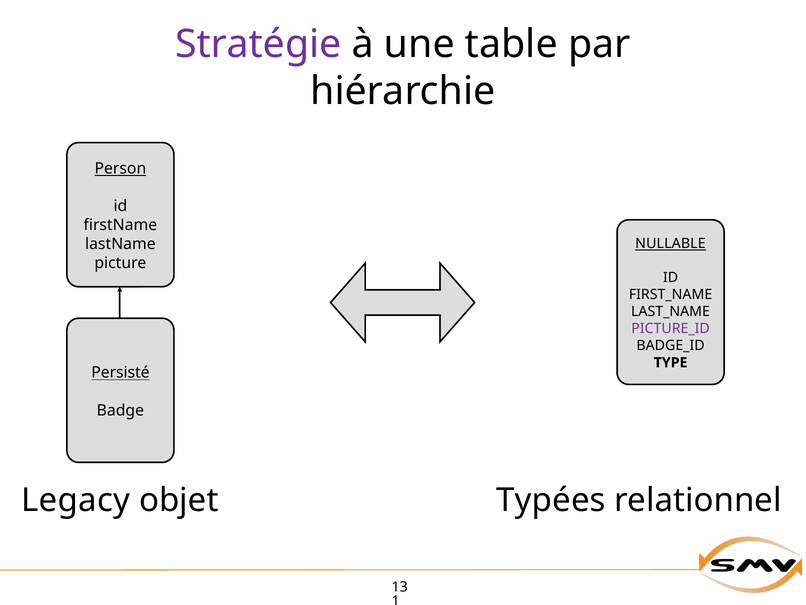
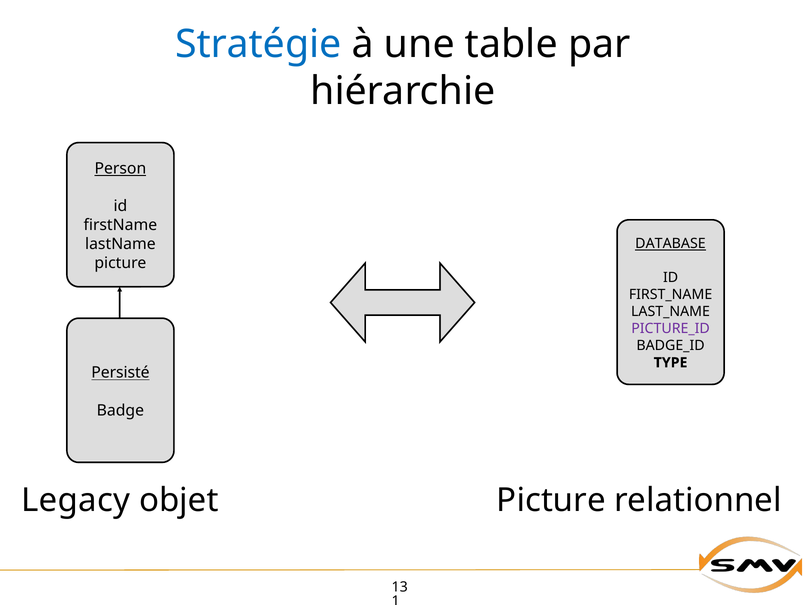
Stratégie colour: purple -> blue (258, 44)
NULLABLE: NULLABLE -> DATABASE (670, 243)
objet Typées: Typées -> Picture (551, 500)
